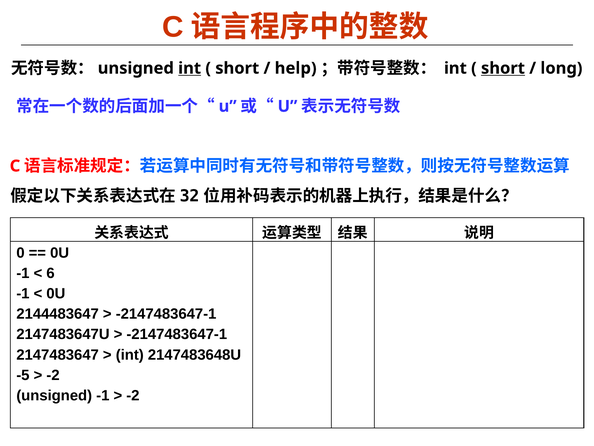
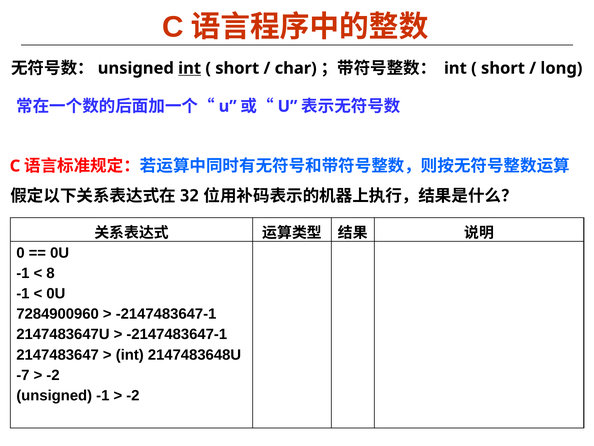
help: help -> char (296, 68)
short underline: present -> none (503, 68)
6: 6 -> 8 (51, 273)
2144483647: 2144483647 -> 7284900960 (58, 314)
-5: -5 -> -7 (23, 375)
